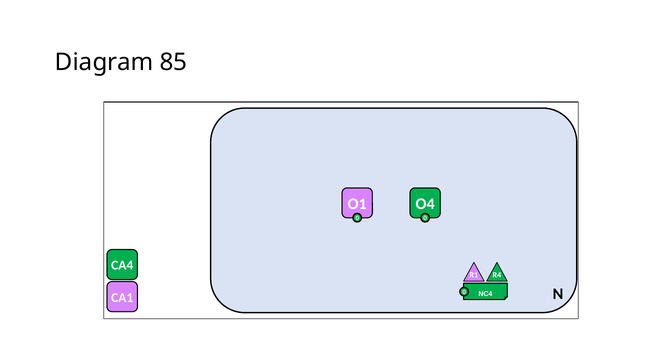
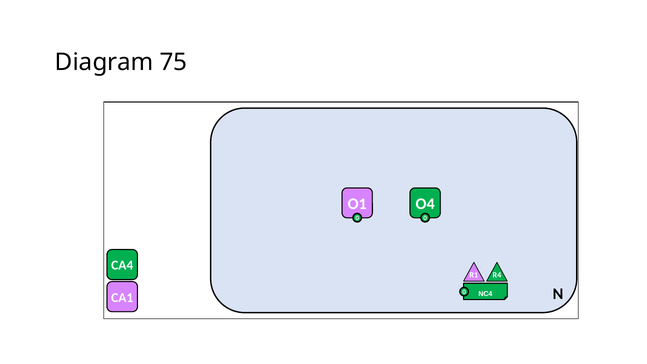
85: 85 -> 75 (173, 62)
